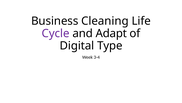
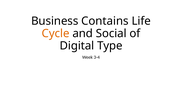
Cleaning: Cleaning -> Contains (105, 21)
Cycle colour: purple -> orange (56, 33)
Adapt: Adapt -> Social (111, 33)
